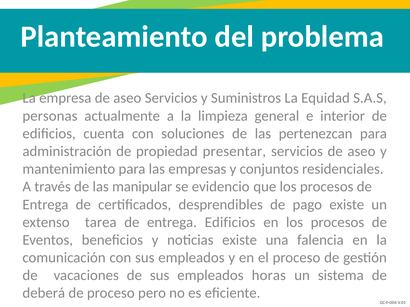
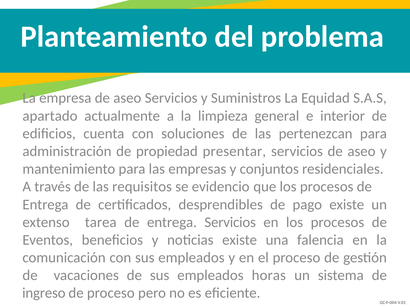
personas: personas -> apartado (50, 116)
manipular: manipular -> requisitos (142, 187)
entrega Edificios: Edificios -> Servicios (230, 223)
deberá: deberá -> ingreso (44, 294)
